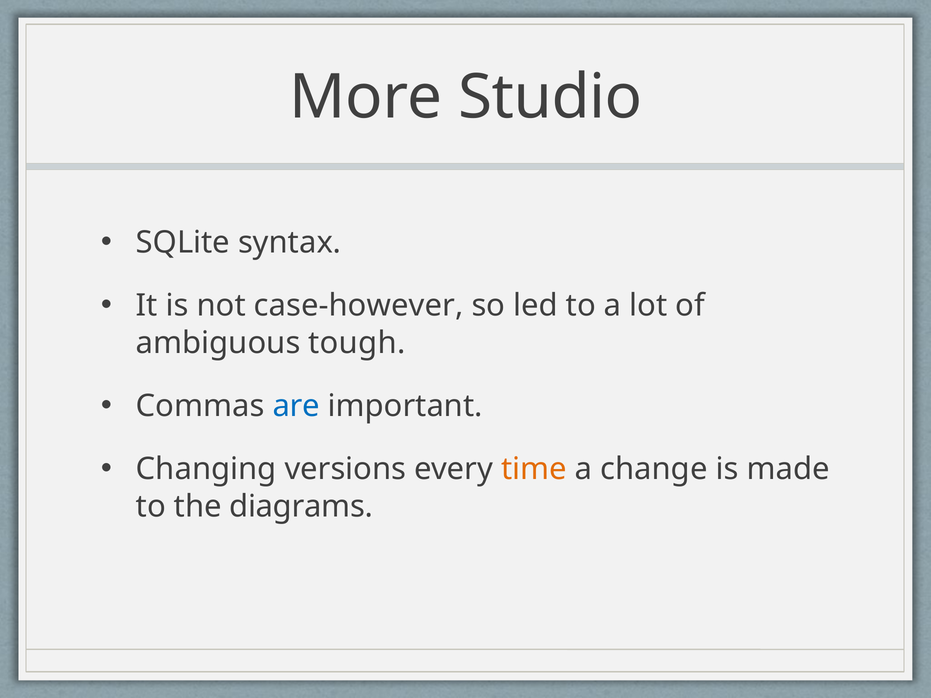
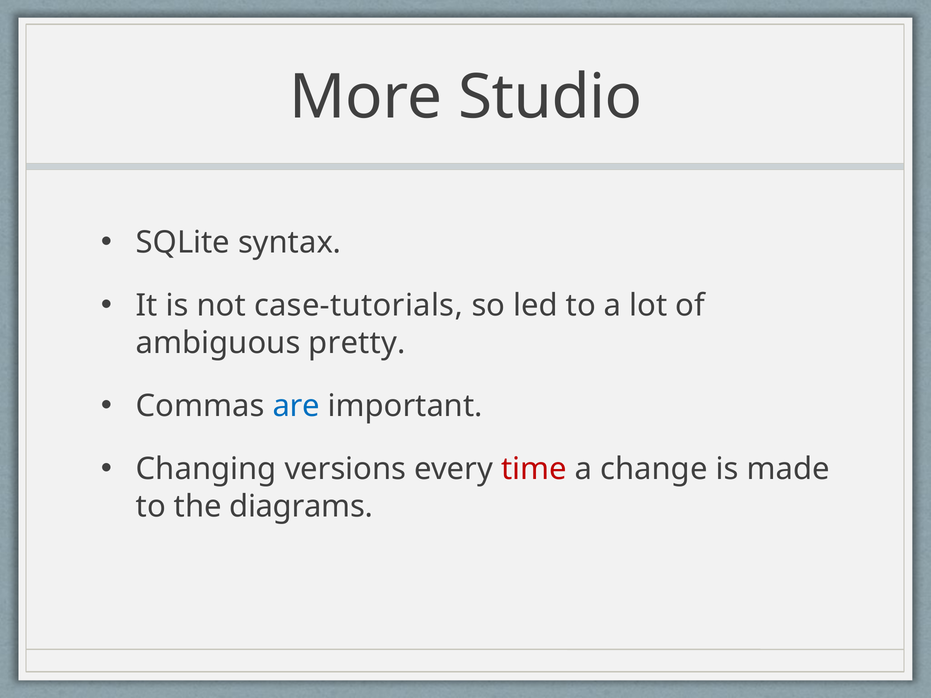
case-however: case-however -> case-tutorials (358, 306)
tough: tough -> pretty (357, 343)
time colour: orange -> red (534, 469)
